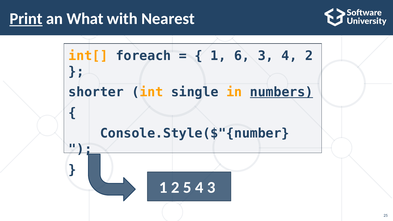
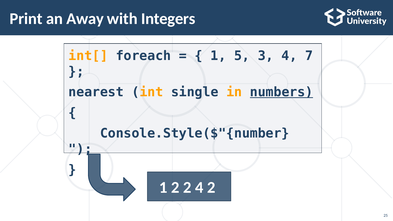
Print underline: present -> none (26, 19)
What: What -> Away (85, 19)
Nearest: Nearest -> Integers (168, 19)
6: 6 -> 5 (242, 56)
4 2: 2 -> 7 (309, 56)
shorter: shorter -> nearest (96, 92)
2 5: 5 -> 2 (187, 188)
4 3: 3 -> 2 (211, 188)
